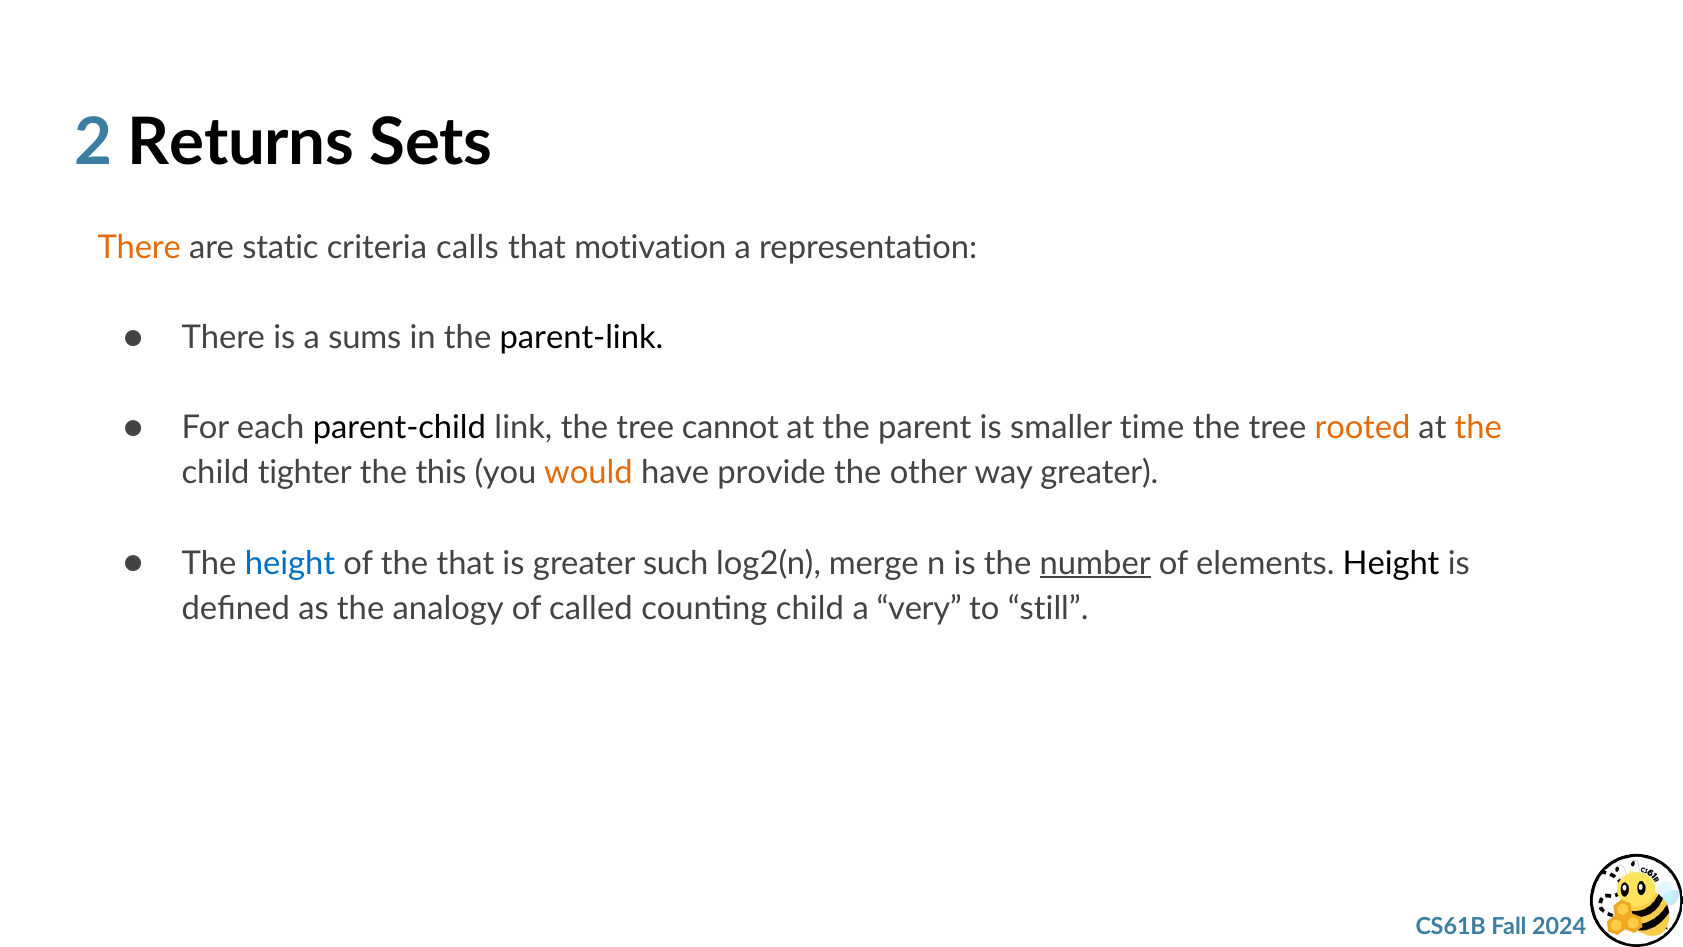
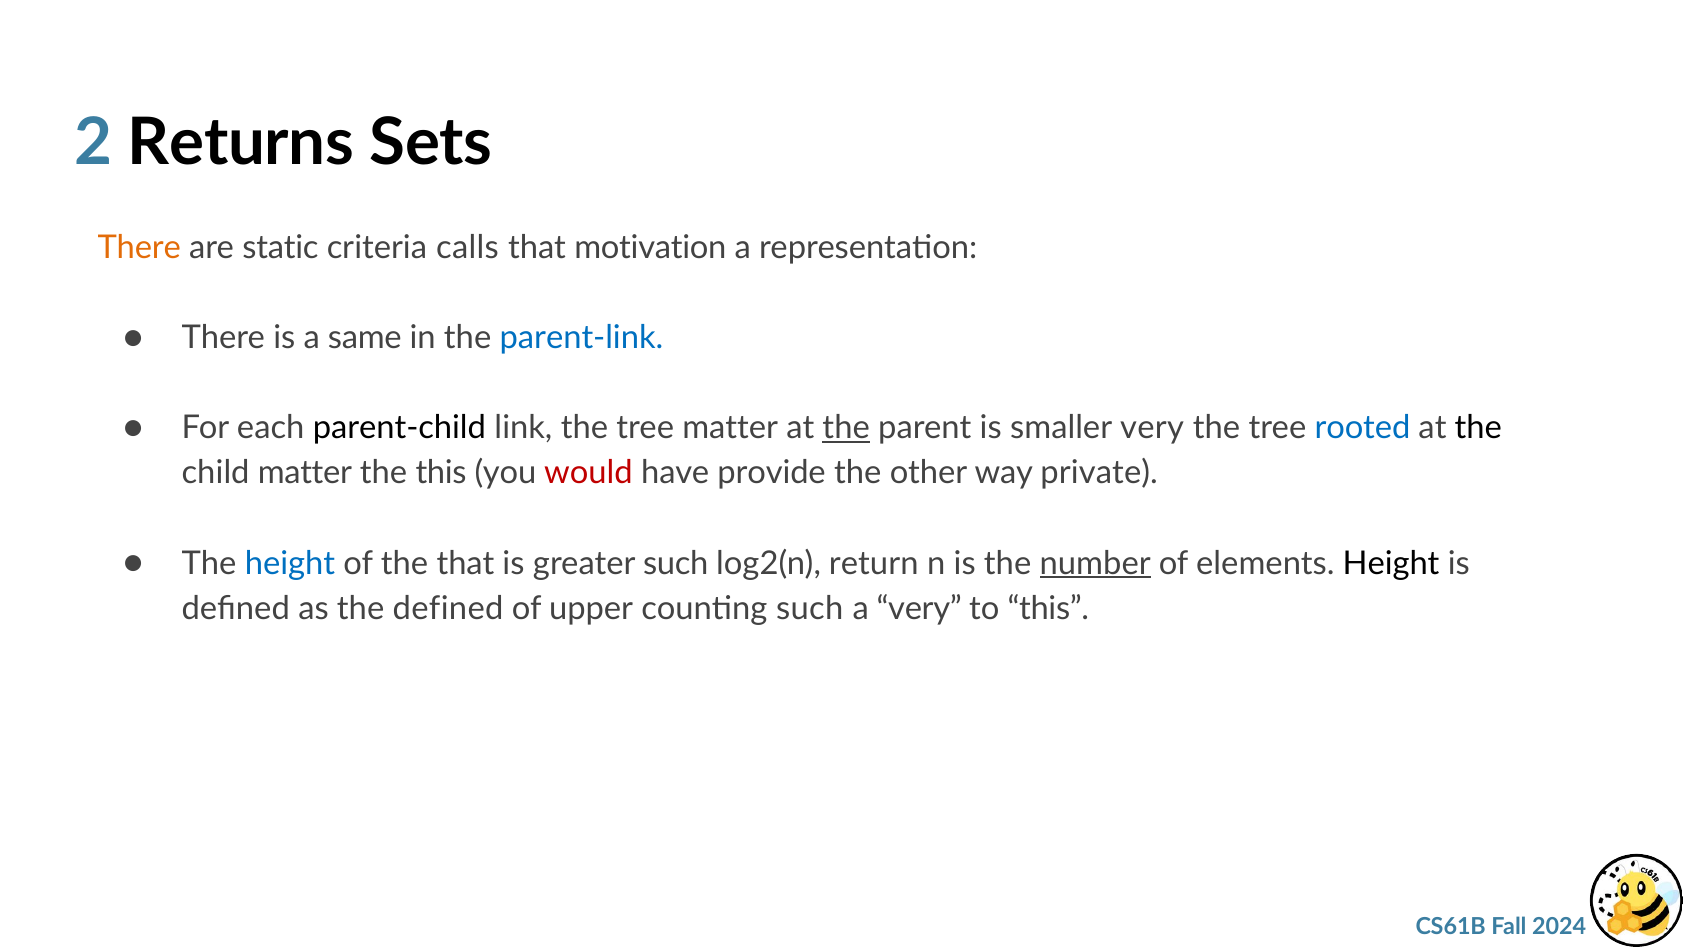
sums: sums -> same (365, 338)
parent-link colour: black -> blue (582, 338)
tree cannot: cannot -> matter (730, 428)
the underline: none -> present (846, 428)
smaller time: time -> very (1152, 428)
rooted colour: orange -> blue (1362, 428)
the colour: orange -> black (1478, 428)
child tighter: tighter -> matter (305, 473)
would colour: orange -> red (588, 473)
way greater: greater -> private (1099, 473)
merge: merge -> return (874, 563)
the analogy: analogy -> defined (448, 608)
called: called -> upper (591, 608)
counting child: child -> such (810, 608)
to still: still -> this (1048, 608)
